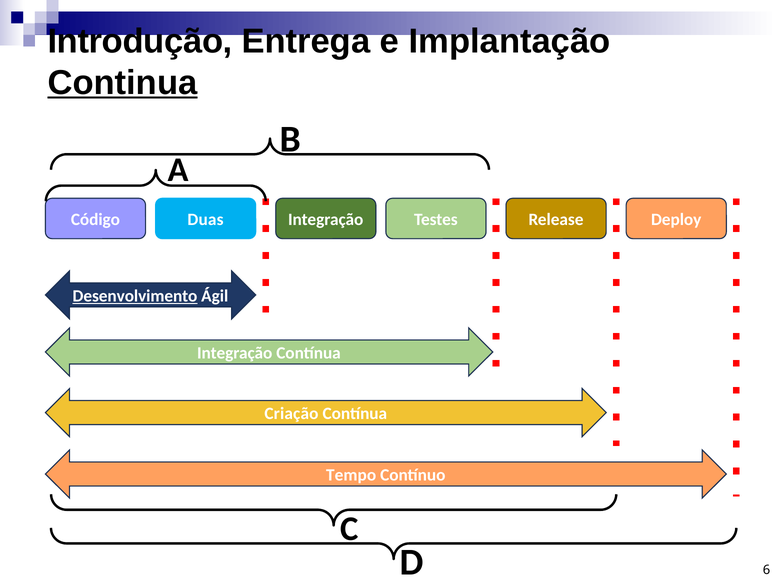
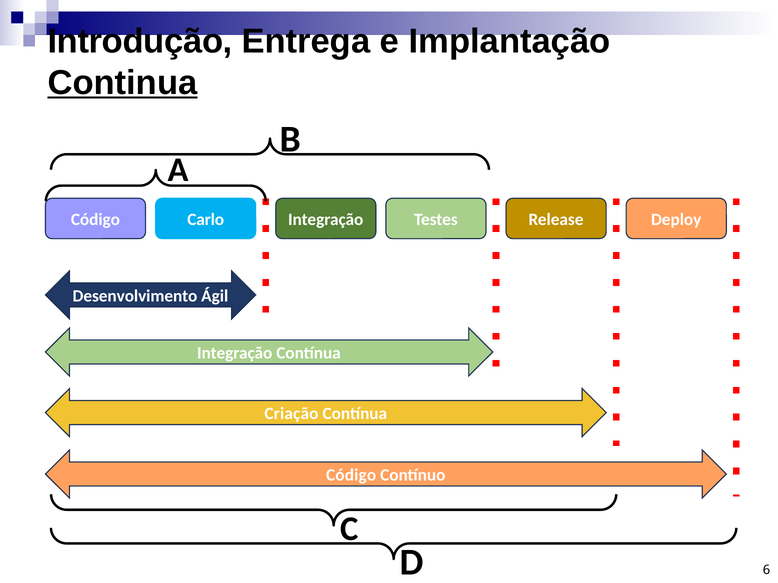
Duas: Duas -> Carlo (206, 220)
Desenvolvimento underline: present -> none (135, 296)
Tempo: Tempo -> Código (351, 476)
